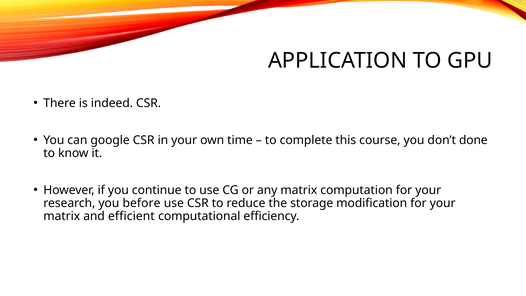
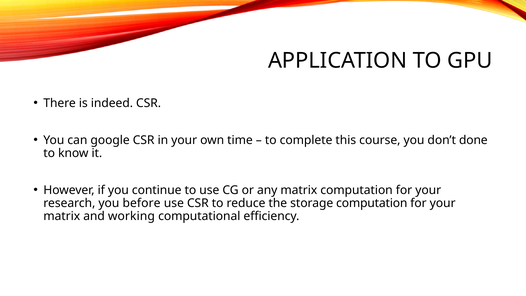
storage modification: modification -> computation (372, 203)
efficient: efficient -> working (131, 216)
